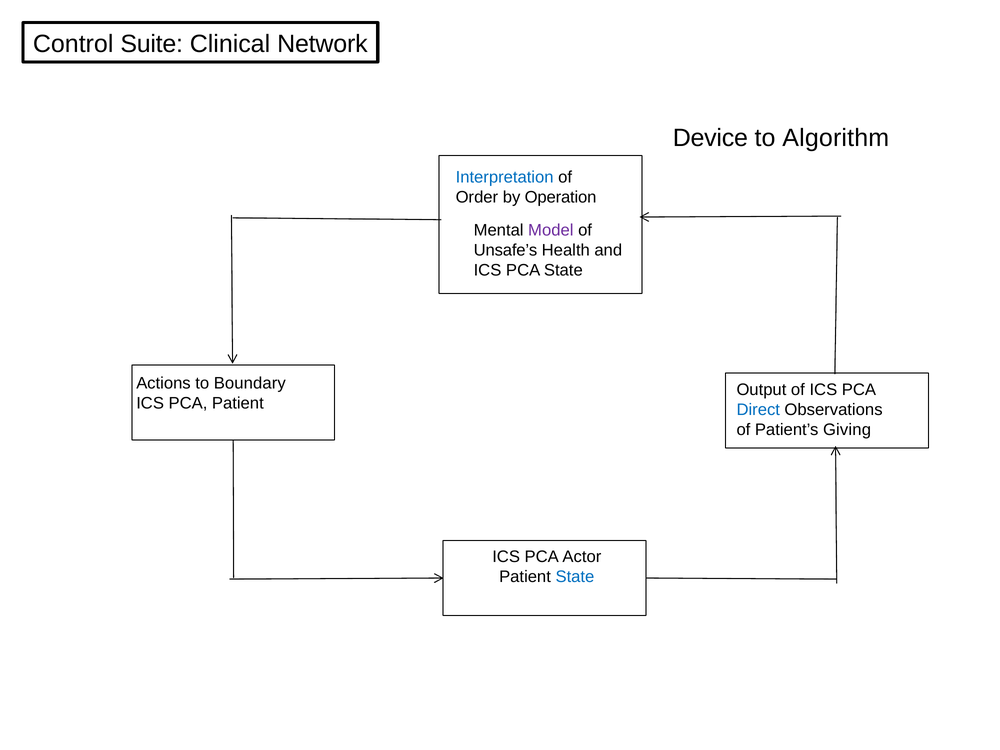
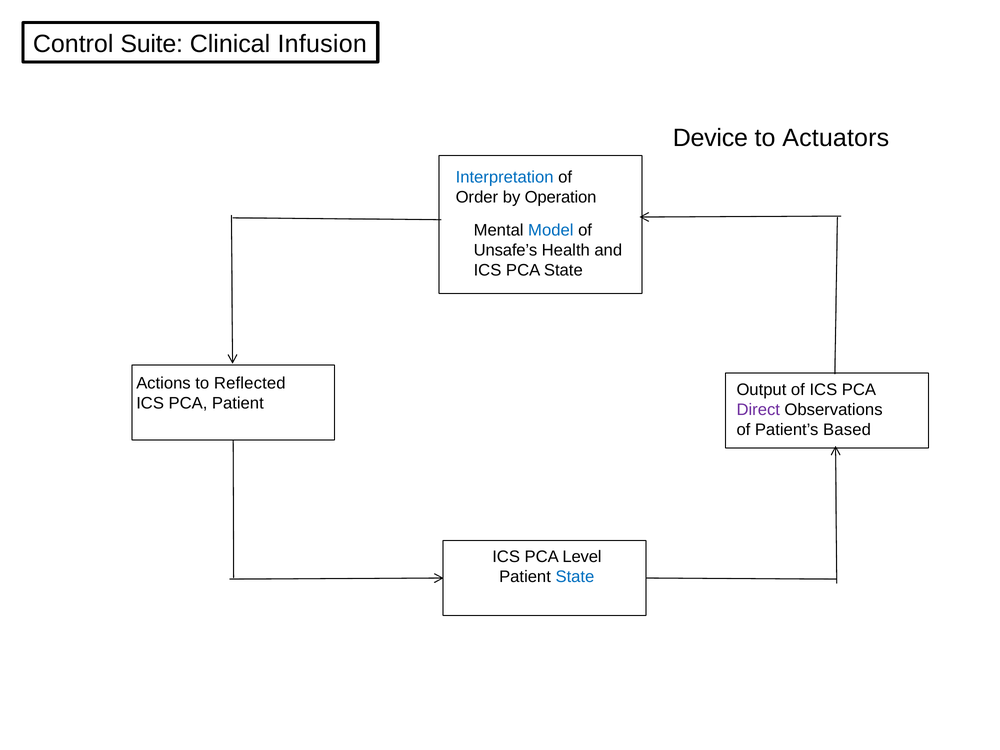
Network: Network -> Infusion (322, 44)
Algorithm: Algorithm -> Actuators (836, 138)
Model colour: purple -> blue (551, 230)
Boundary: Boundary -> Reflected (250, 383)
Direct colour: blue -> purple (758, 410)
Giving: Giving -> Based (847, 430)
Actor: Actor -> Level (582, 557)
